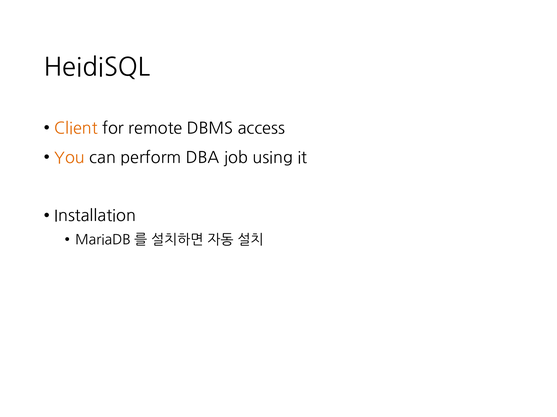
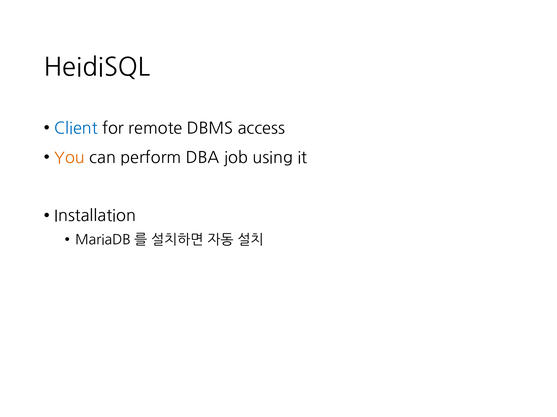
Client colour: orange -> blue (76, 129)
